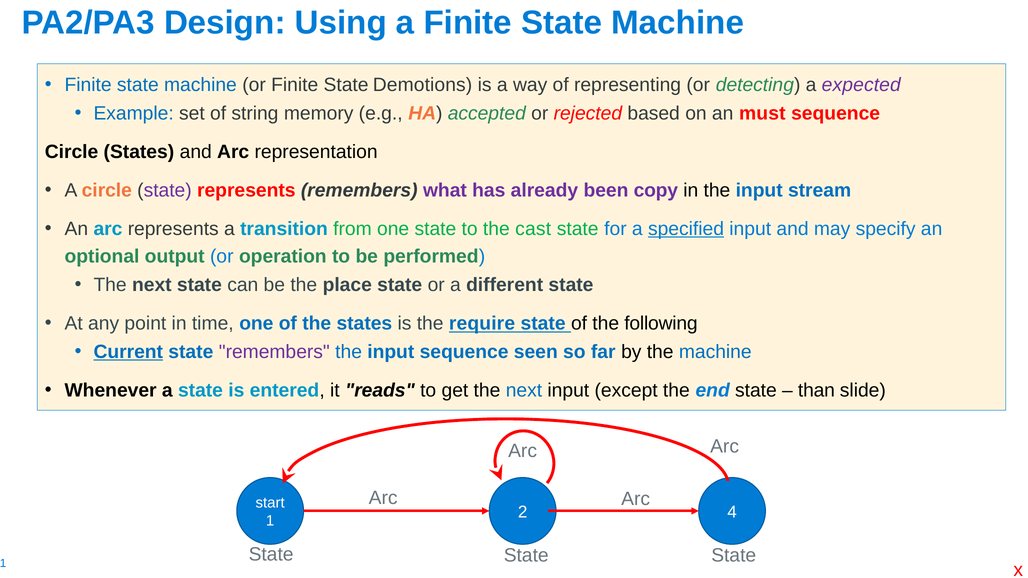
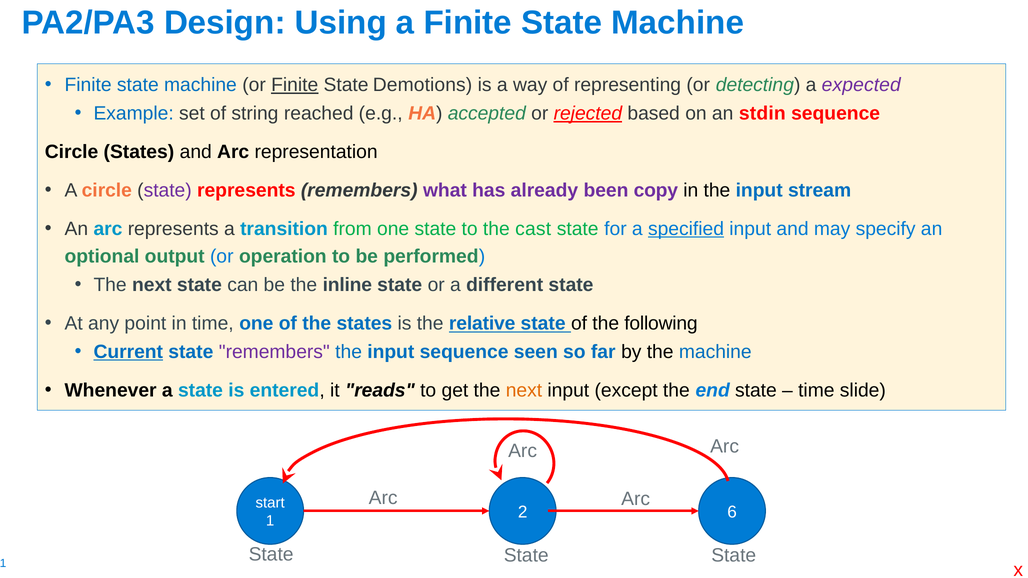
Finite underline: none -> present (295, 85)
memory: memory -> reached (319, 114)
rejected underline: none -> present (588, 114)
must: must -> stdin (762, 114)
place: place -> inline (347, 285)
require: require -> relative (482, 324)
next colour: blue -> orange (524, 390)
than: than -> time (816, 390)
4: 4 -> 6 (732, 512)
